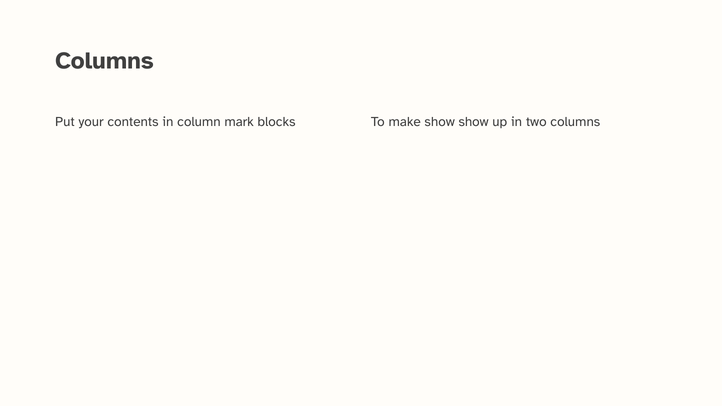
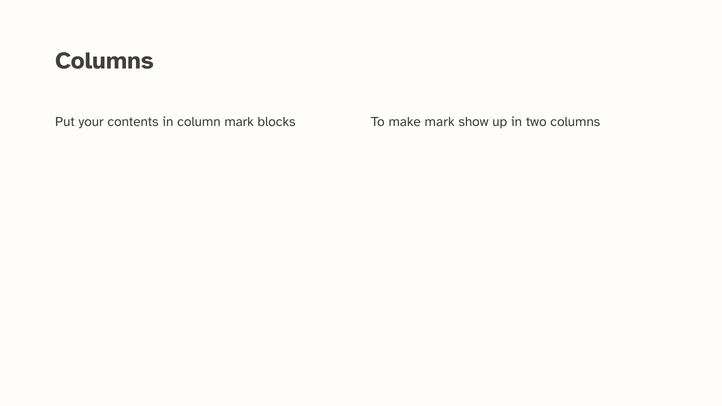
make show: show -> mark (440, 122)
